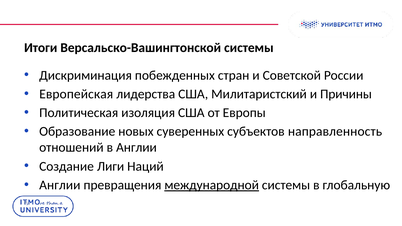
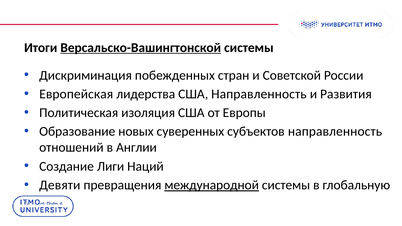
Версальско-Вашингтонской underline: none -> present (141, 48)
США Милитаристский: Милитаристский -> Направленность (259, 94)
Причины: Причины -> Развития (346, 94)
Англии: Англии -> Девяти (60, 185)
